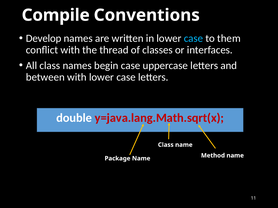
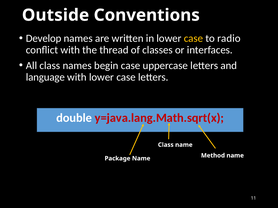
Compile: Compile -> Outside (56, 15)
case colour: light blue -> yellow (193, 38)
them: them -> radio (229, 38)
between: between -> language (45, 77)
